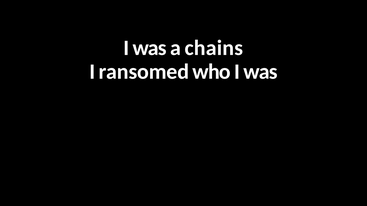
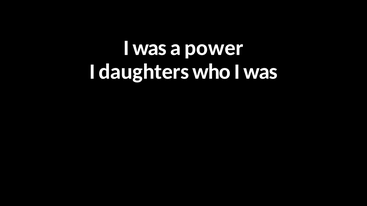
chains: chains -> power (214, 48)
ransomed: ransomed -> daughters (144, 72)
